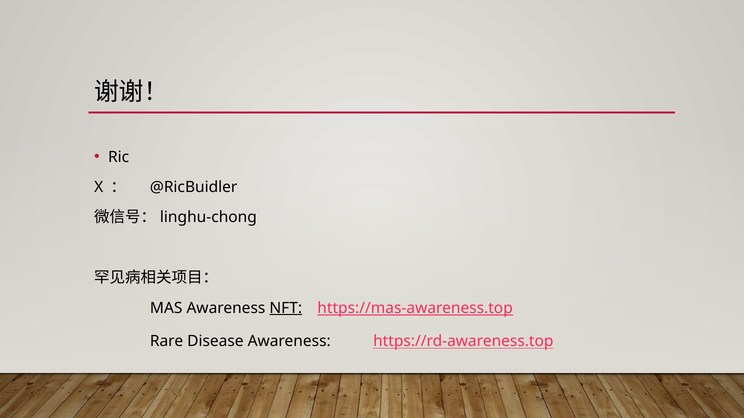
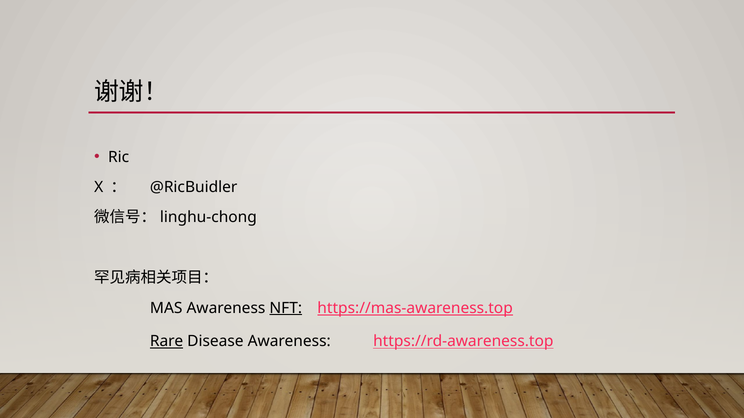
Rare underline: none -> present (167, 342)
